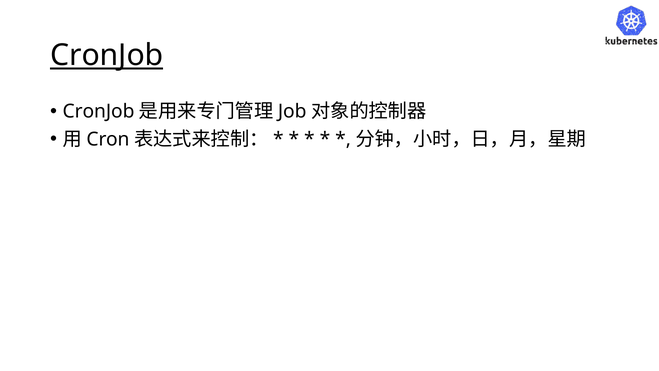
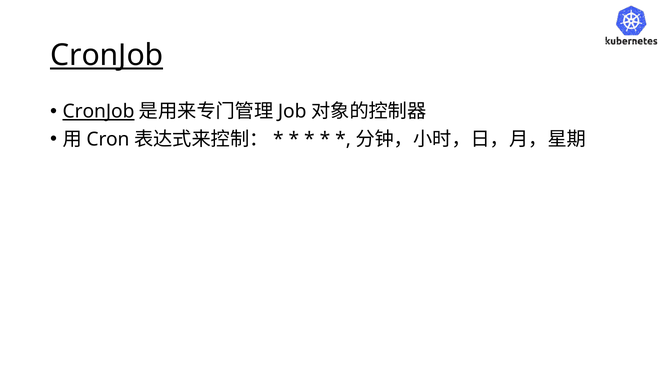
CronJob underline: none -> present (99, 111)
